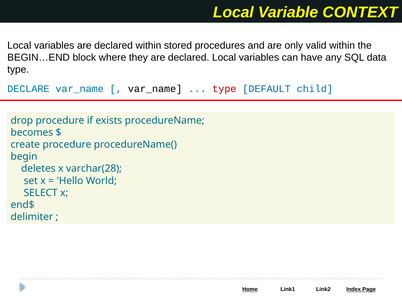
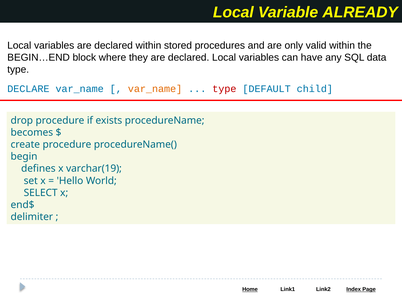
CONTEXT: CONTEXT -> ALREADY (360, 12)
var_name colour: black -> orange (155, 89)
deletes: deletes -> defines (38, 169)
varchar(28: varchar(28 -> varchar(19 (94, 169)
